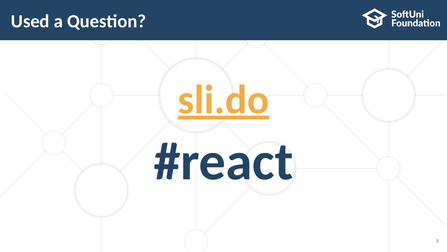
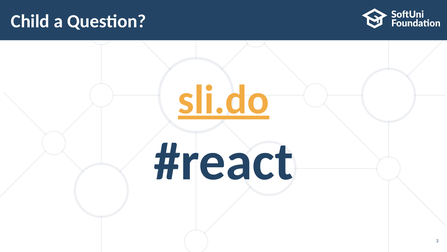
Used: Used -> Child (30, 21)
